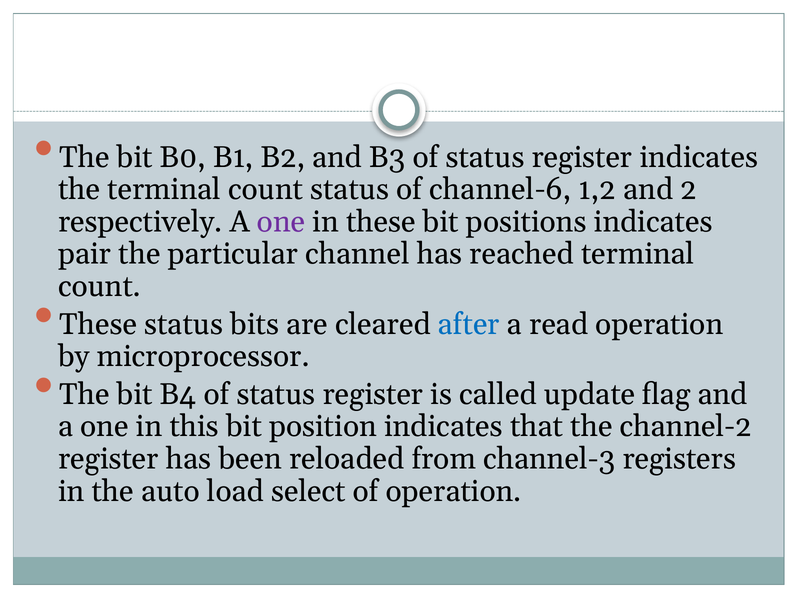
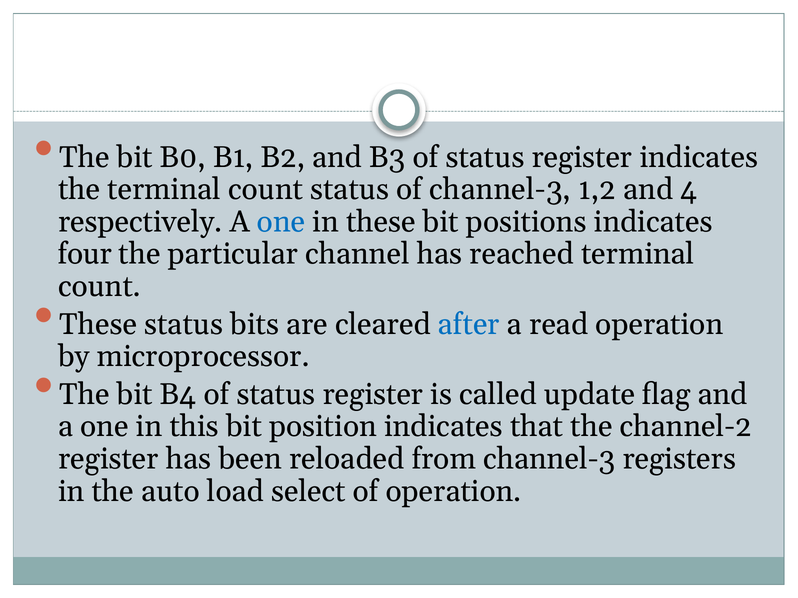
of channel-6: channel-6 -> channel-3 (500, 190)
2: 2 -> 4 (689, 190)
one colour: purple -> blue (281, 222)
pair: pair -> four (85, 254)
